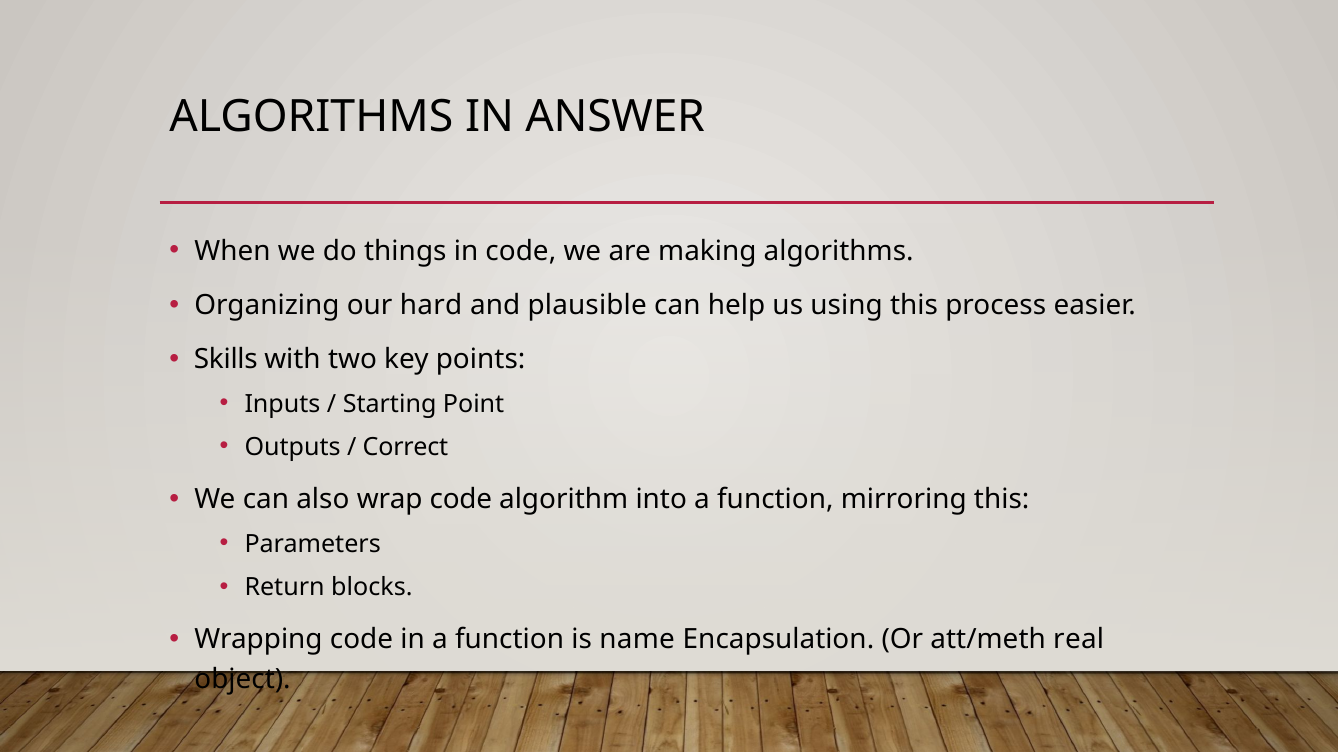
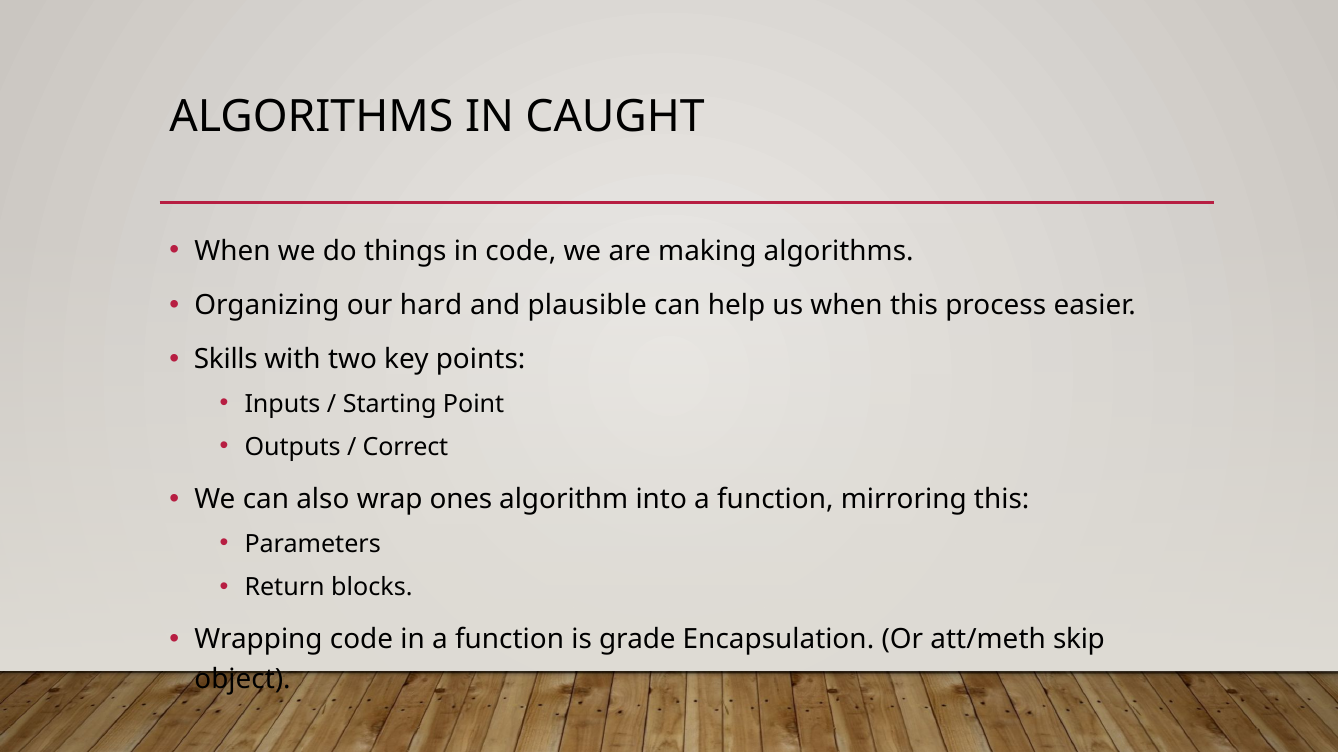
ANSWER: ANSWER -> CAUGHT (615, 117)
us using: using -> when (847, 306)
wrap code: code -> ones (461, 500)
name: name -> grade (637, 640)
real: real -> skip (1079, 640)
